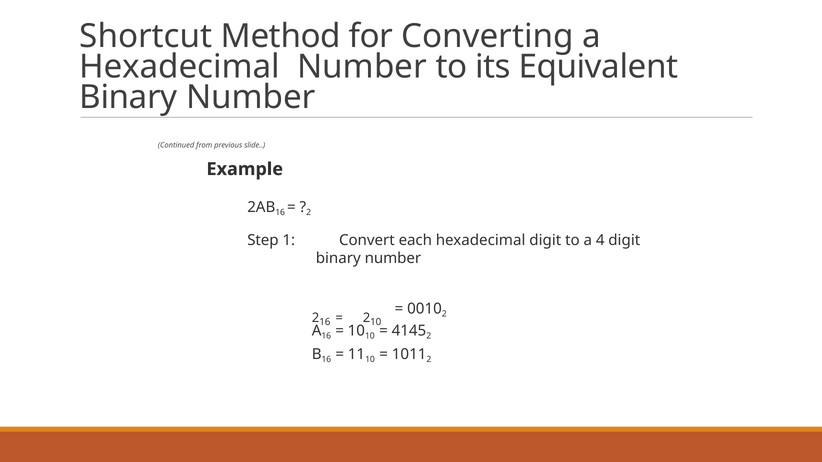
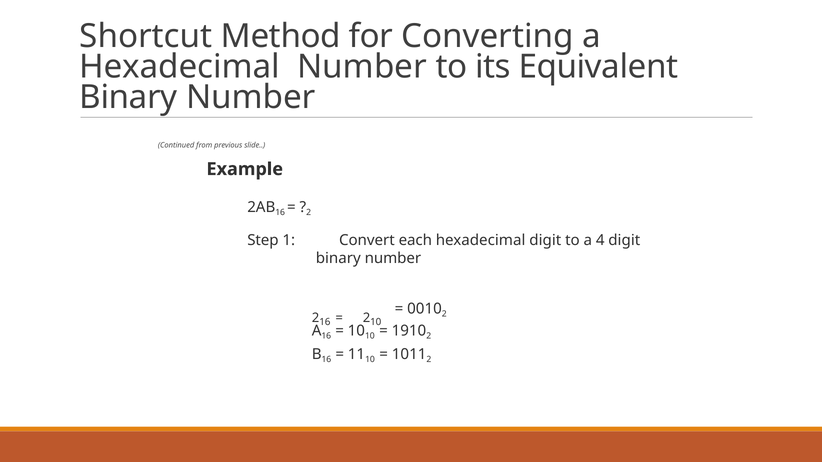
4145: 4145 -> 1910 (409, 331)
